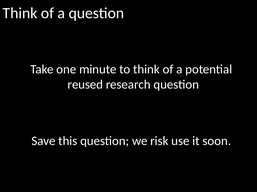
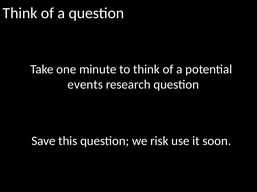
reused: reused -> events (85, 85)
